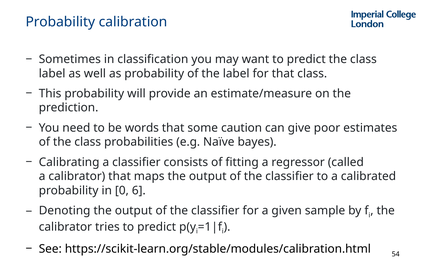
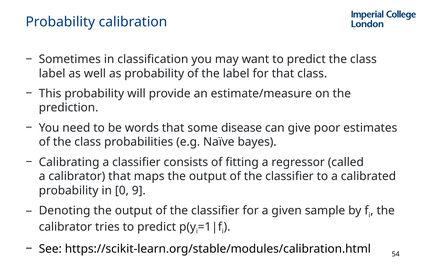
caution: caution -> disease (242, 128)
6: 6 -> 9 (139, 190)
